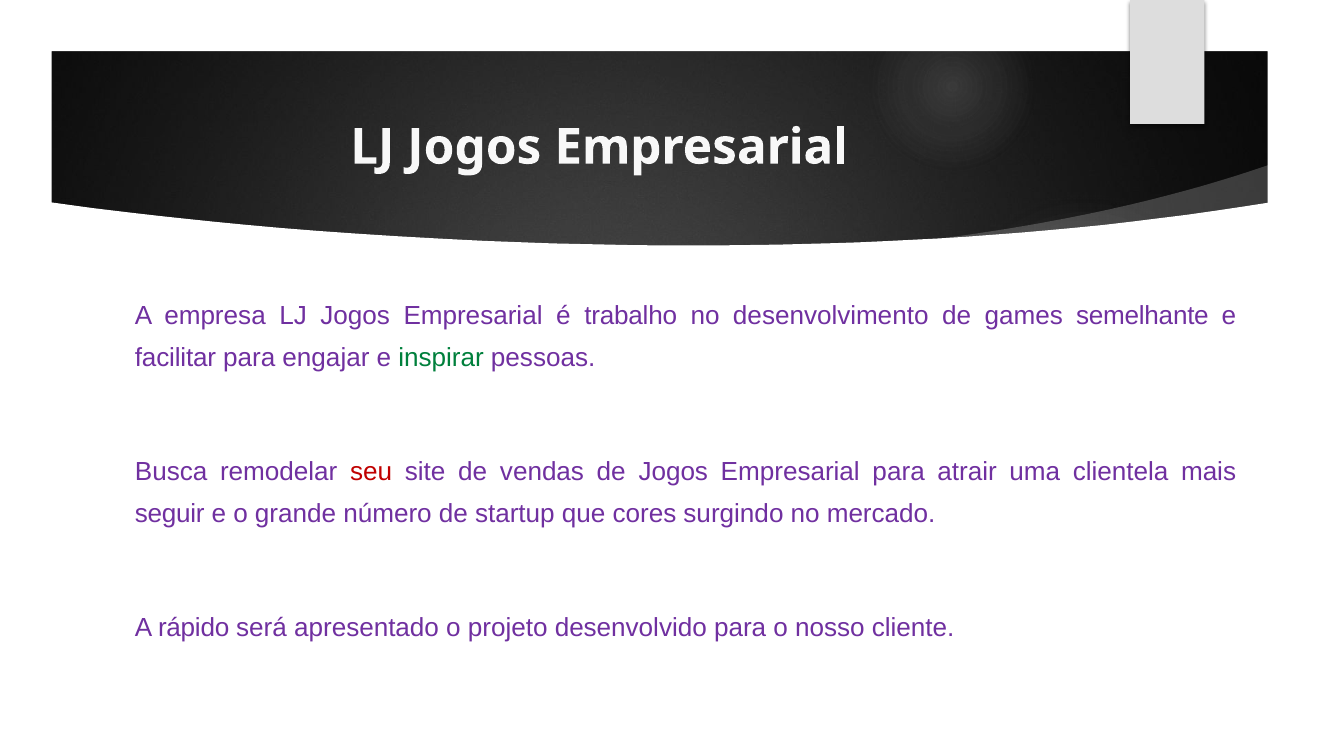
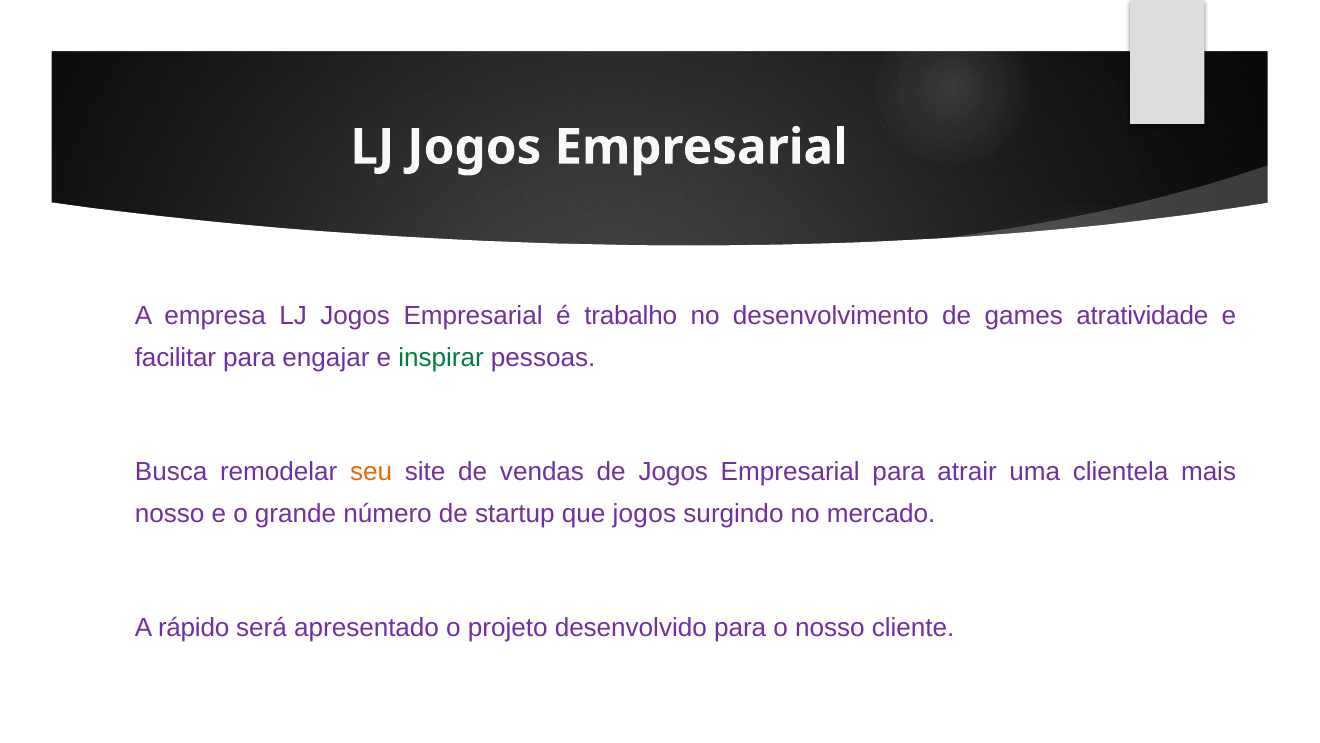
semelhante: semelhante -> atratividade (1142, 315)
seu colour: red -> orange (371, 472)
seguir: seguir -> nosso (170, 514)
que cores: cores -> jogos (644, 514)
